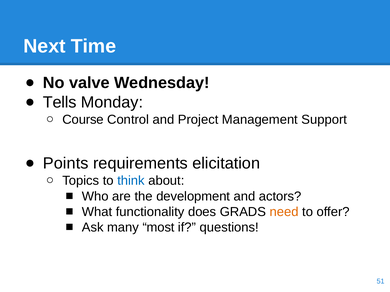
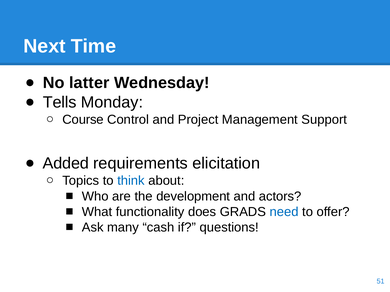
valve: valve -> latter (89, 83)
Points: Points -> Added (66, 164)
need colour: orange -> blue (284, 212)
most: most -> cash (158, 228)
